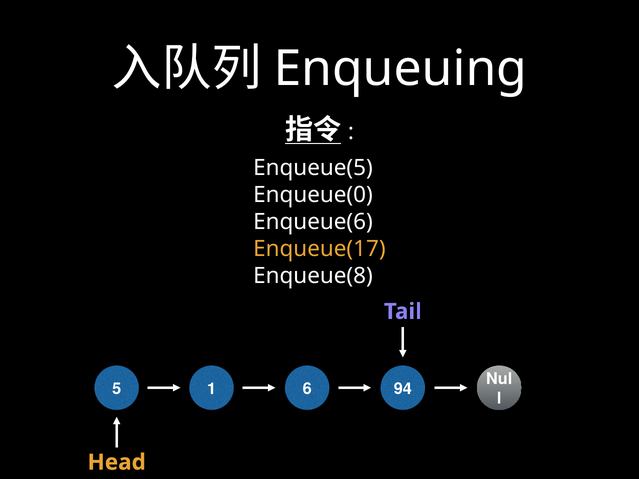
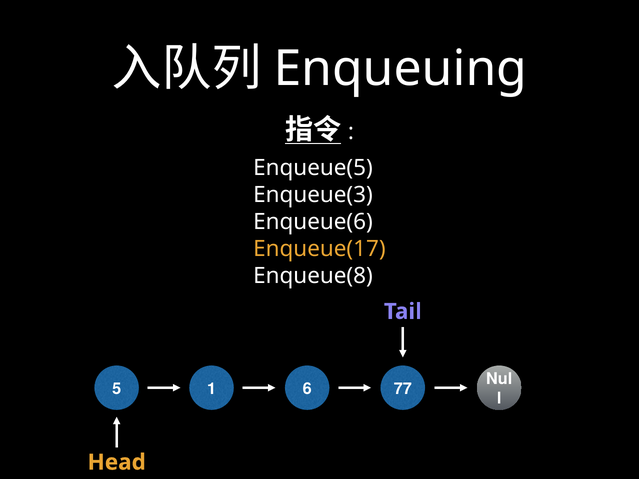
Enqueue(0: Enqueue(0 -> Enqueue(3 (313, 195)
94: 94 -> 77 (403, 389)
